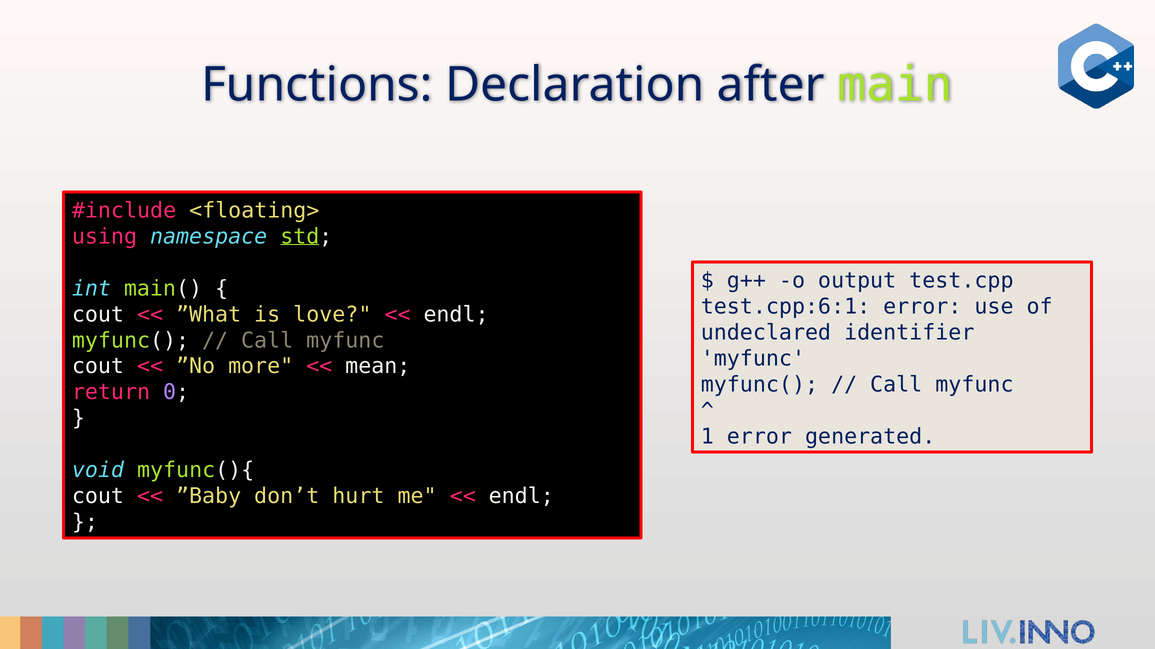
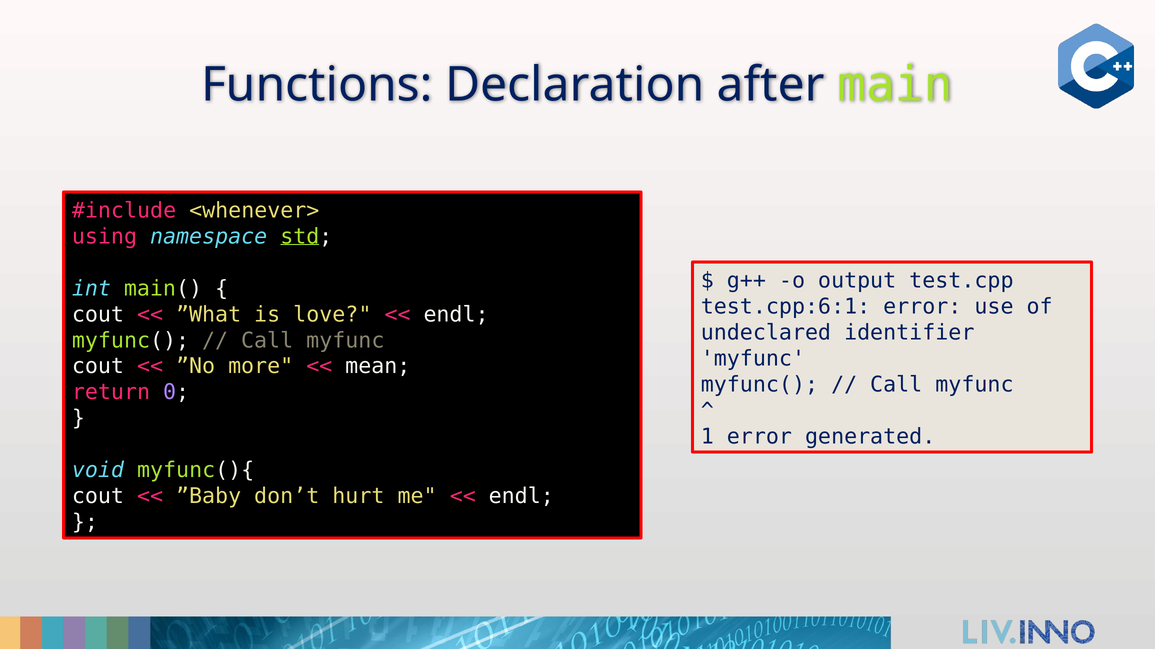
<floating>: <floating> -> <whenever> (254, 211)
